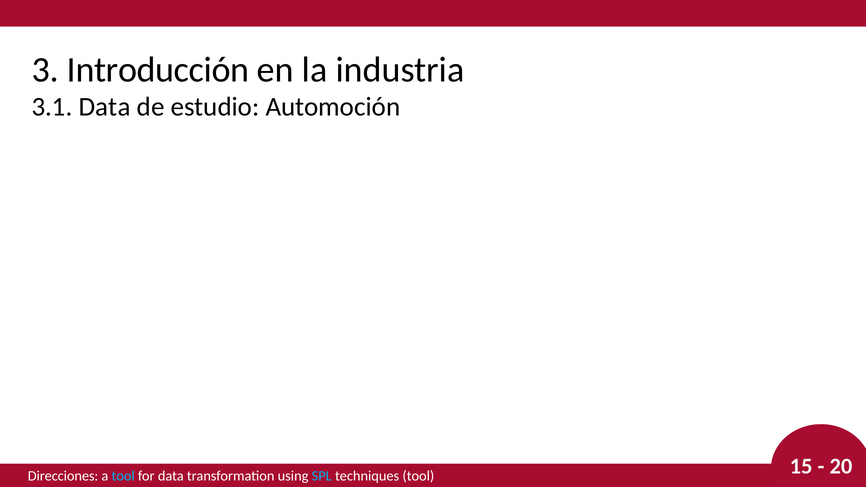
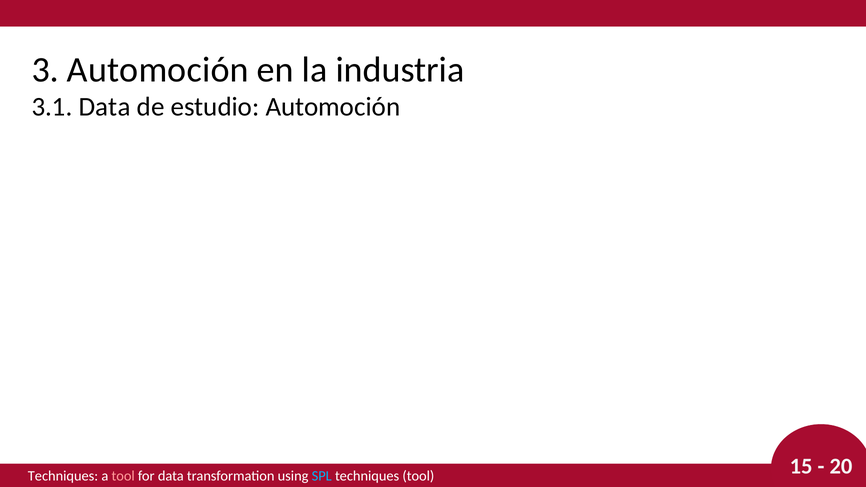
3 Introducción: Introducción -> Automoción (158, 70)
Direcciones: Direcciones -> Techniques (63, 476)
tool colour: light blue -> pink (123, 476)
